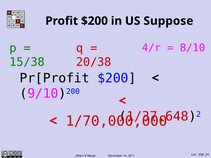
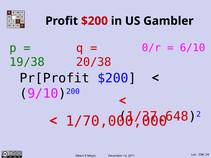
$200 colour: black -> red (94, 21)
Suppose: Suppose -> Gambler (168, 21)
4/r: 4/r -> 0/r (151, 48)
8/10: 8/10 -> 6/10 (193, 48)
15/38: 15/38 -> 19/38 (27, 62)
